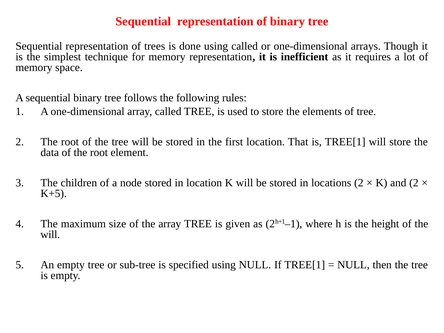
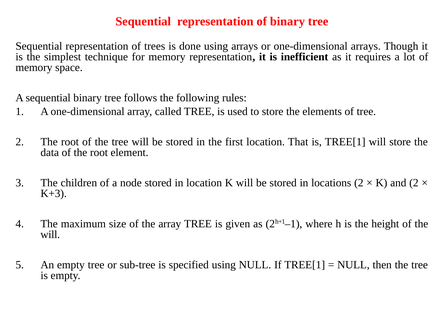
using called: called -> arrays (245, 46)
K+5: K+5 -> K+3 (54, 194)
